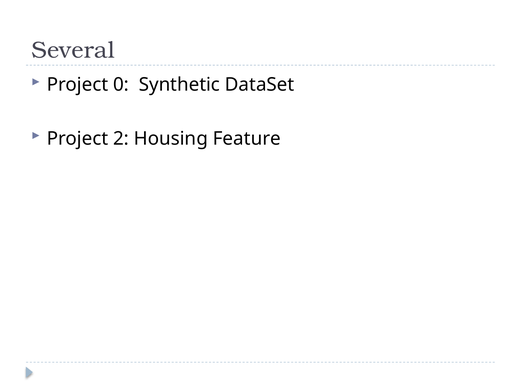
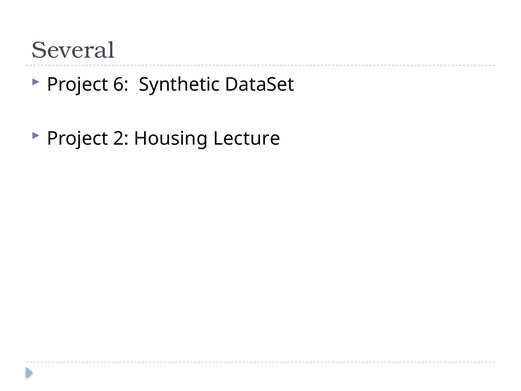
0: 0 -> 6 (121, 85)
Feature: Feature -> Lecture (247, 138)
